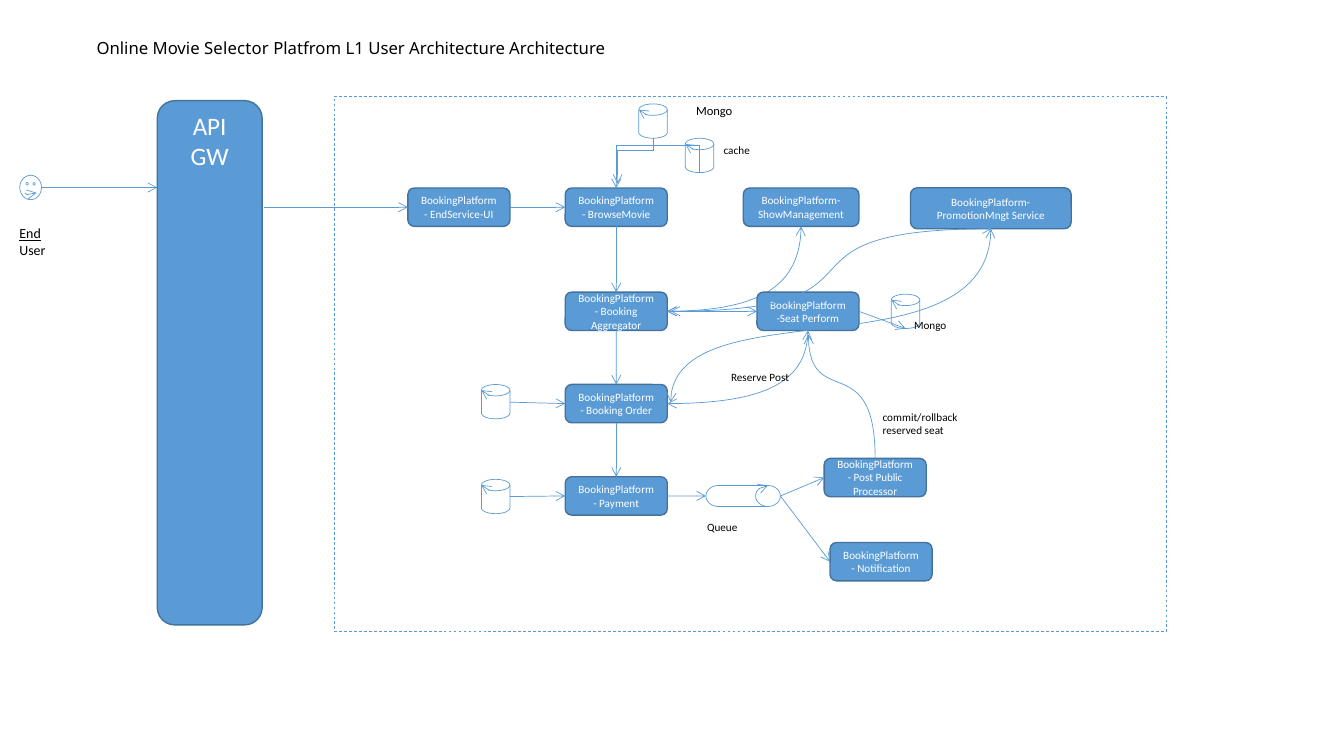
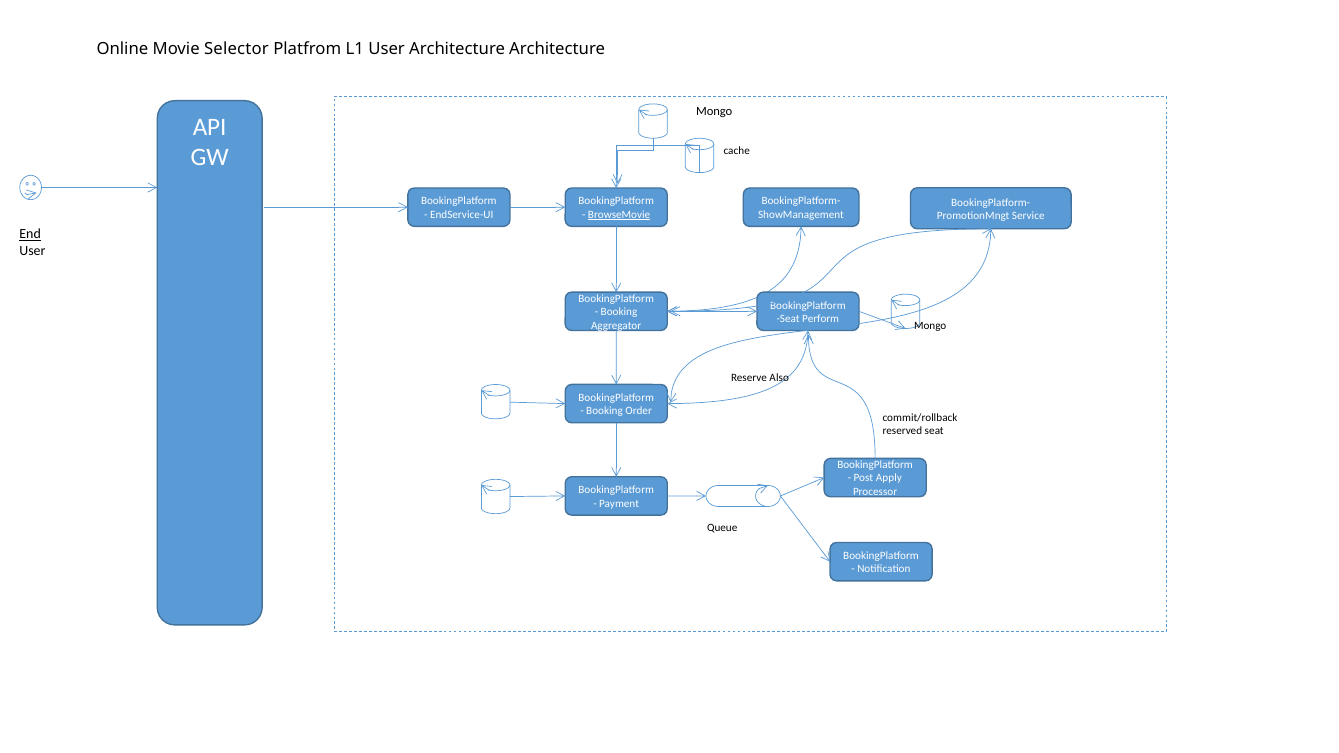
BrowseMovie underline: none -> present (619, 215)
Reserve Post: Post -> Also (779, 378)
Public: Public -> Apply (889, 478)
